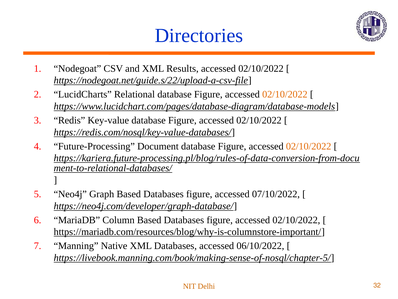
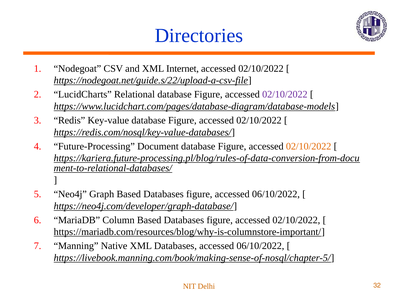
Results: Results -> Internet (183, 68)
02/10/2022 colour: orange -> purple (285, 94)
figure accessed 07/10/2022: 07/10/2022 -> 06/10/2022 (276, 194)
